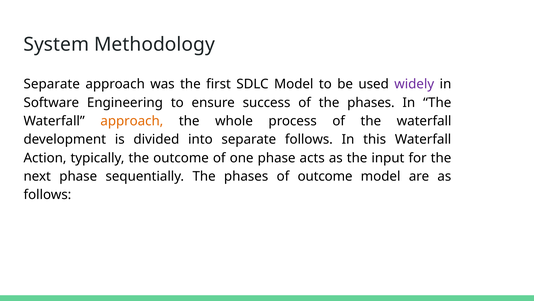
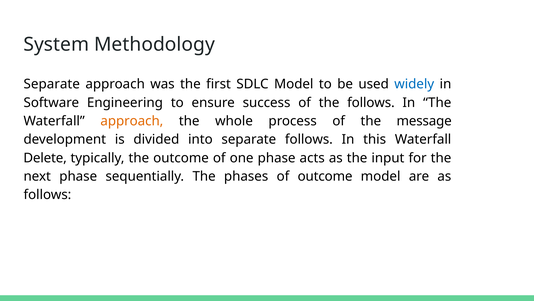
widely colour: purple -> blue (414, 84)
of the phases: phases -> follows (371, 102)
of the waterfall: waterfall -> message (424, 121)
Action: Action -> Delete (45, 158)
